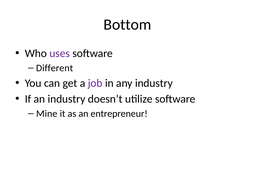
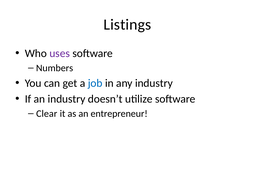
Bottom: Bottom -> Listings (127, 25)
Different: Different -> Numbers (55, 68)
job colour: purple -> blue (95, 83)
Mine: Mine -> Clear (47, 114)
